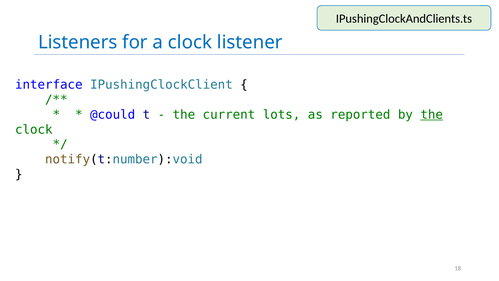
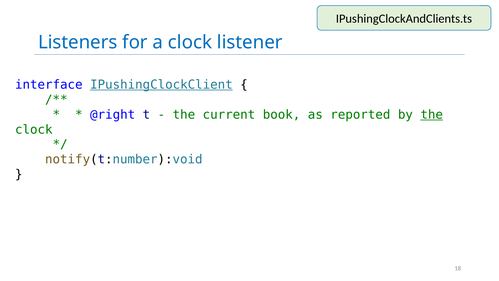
IPushingClockClient underline: none -> present (161, 84)
@could: @could -> @right (113, 114)
lots: lots -> book (282, 114)
